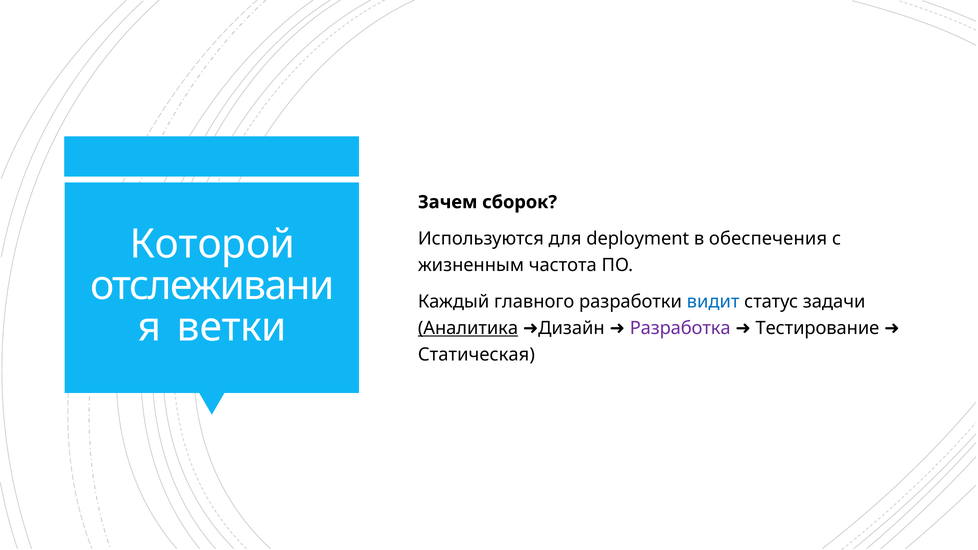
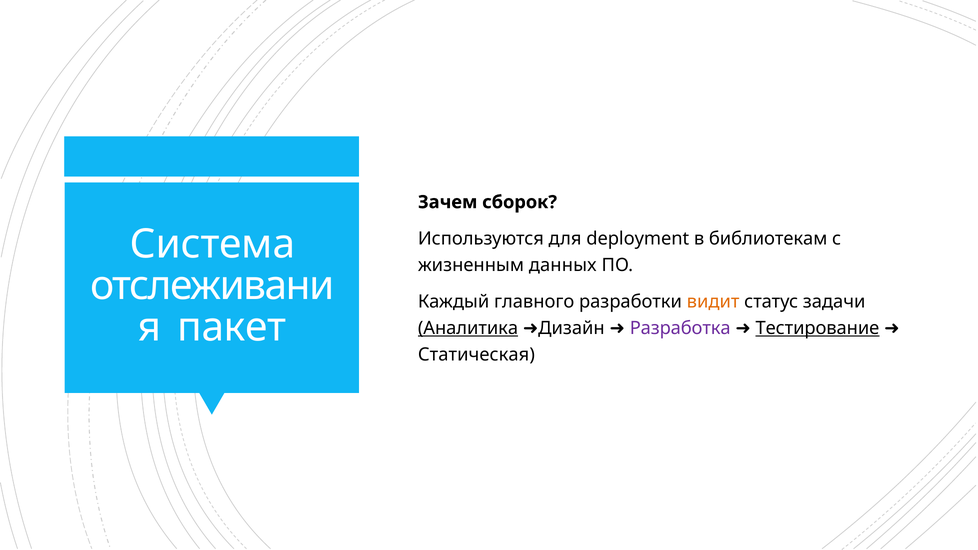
Которой: Которой -> Система (212, 244)
обеспечения: обеспечения -> библиотекам (768, 239)
частота: частота -> данных (563, 265)
видит colour: blue -> orange (713, 302)
ветки: ветки -> пакет (232, 328)
Тестирование underline: none -> present (817, 328)
